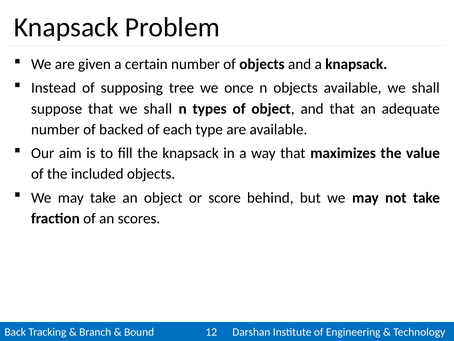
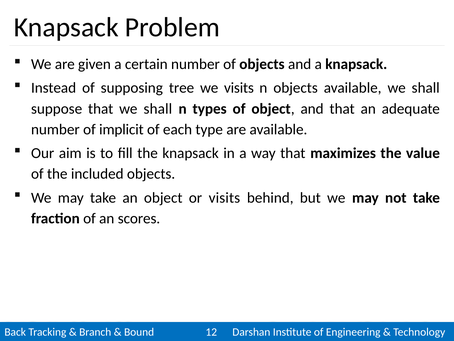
we once: once -> visits (239, 88)
backed: backed -> implicit (121, 129)
or score: score -> visits (224, 197)
